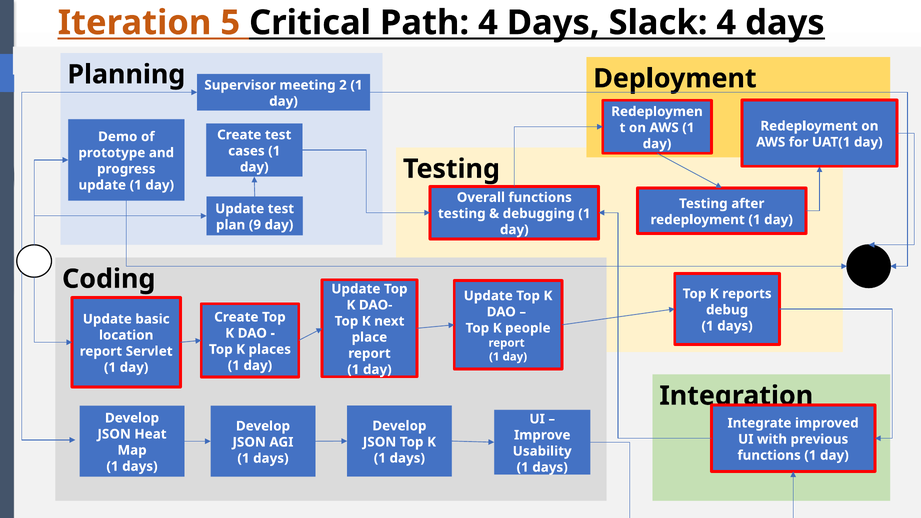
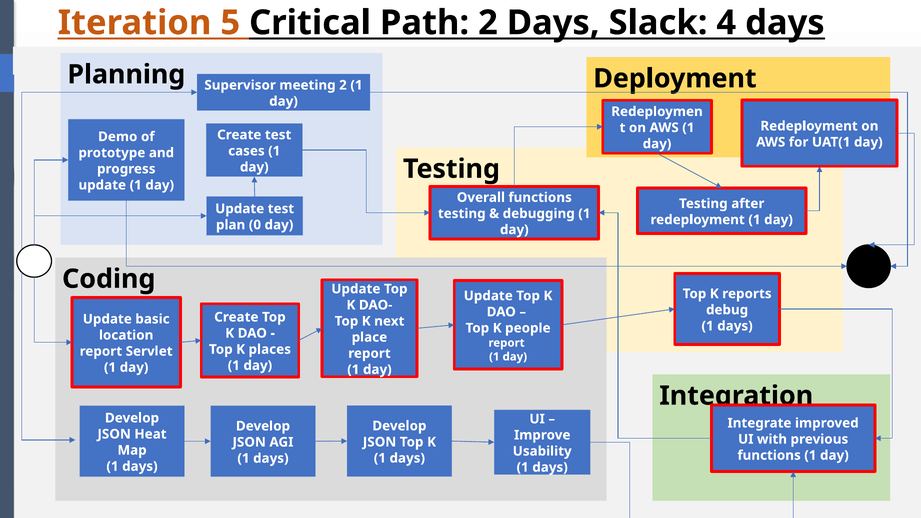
Path 4: 4 -> 2 (488, 23)
9: 9 -> 0 (255, 225)
